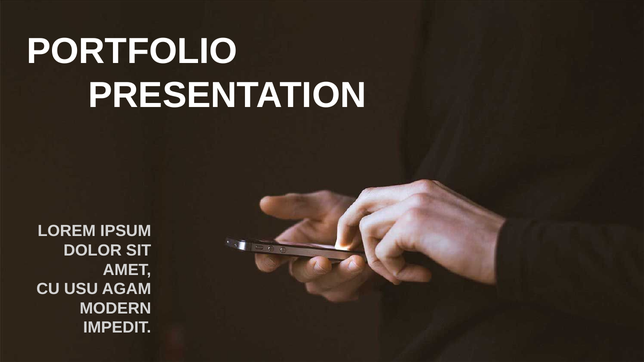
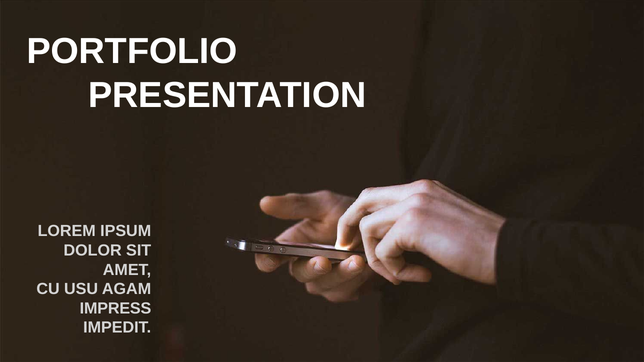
MODERN: MODERN -> IMPRESS (115, 309)
